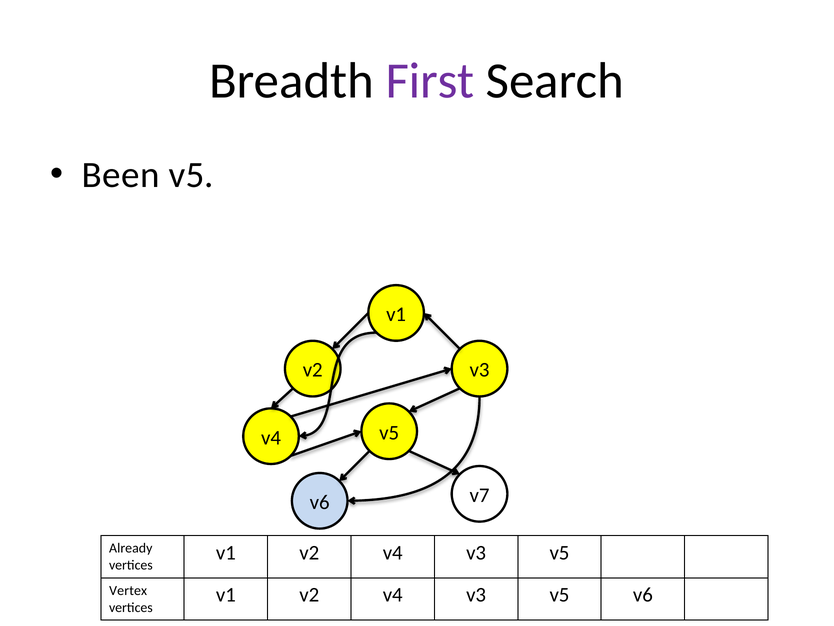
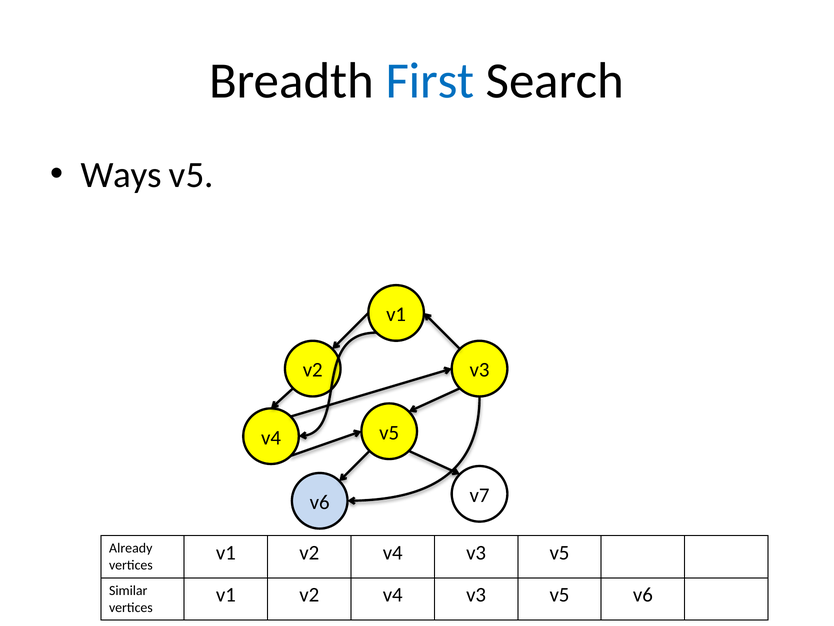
First colour: purple -> blue (430, 81)
Been: Been -> Ways (121, 175)
Vertex: Vertex -> Similar (128, 590)
